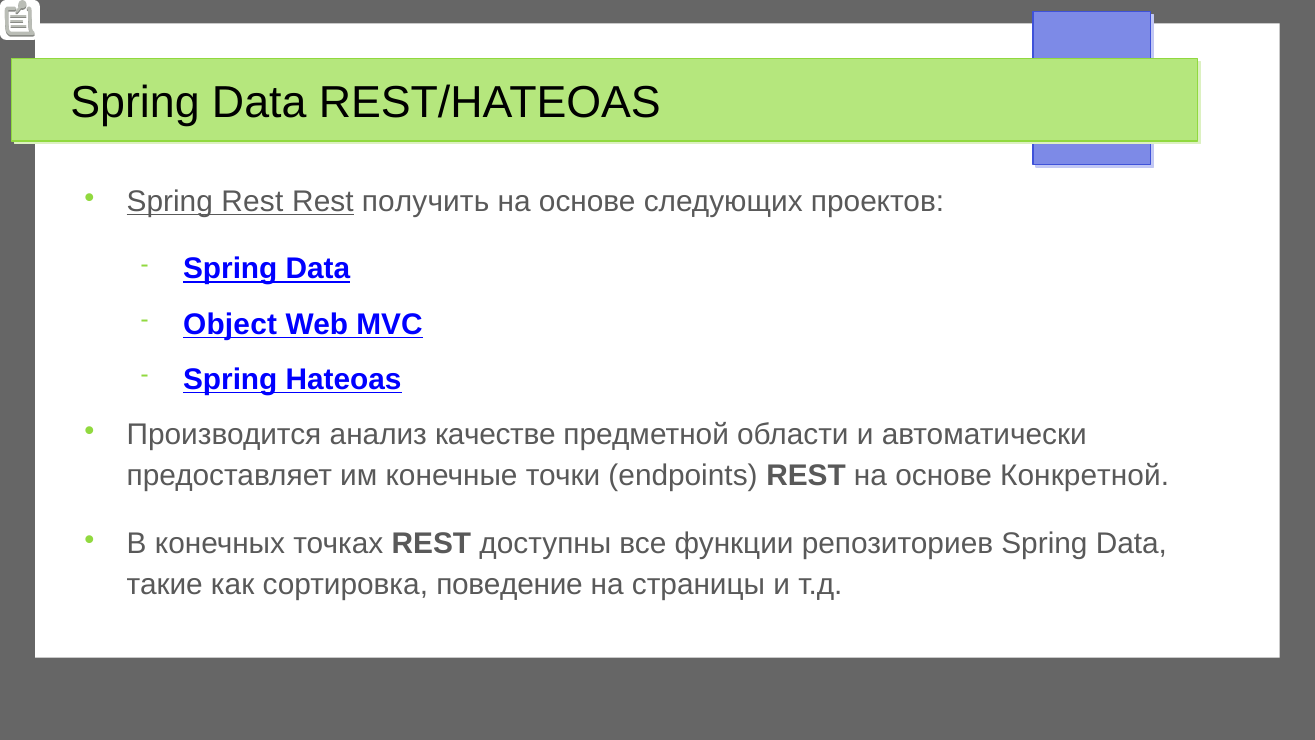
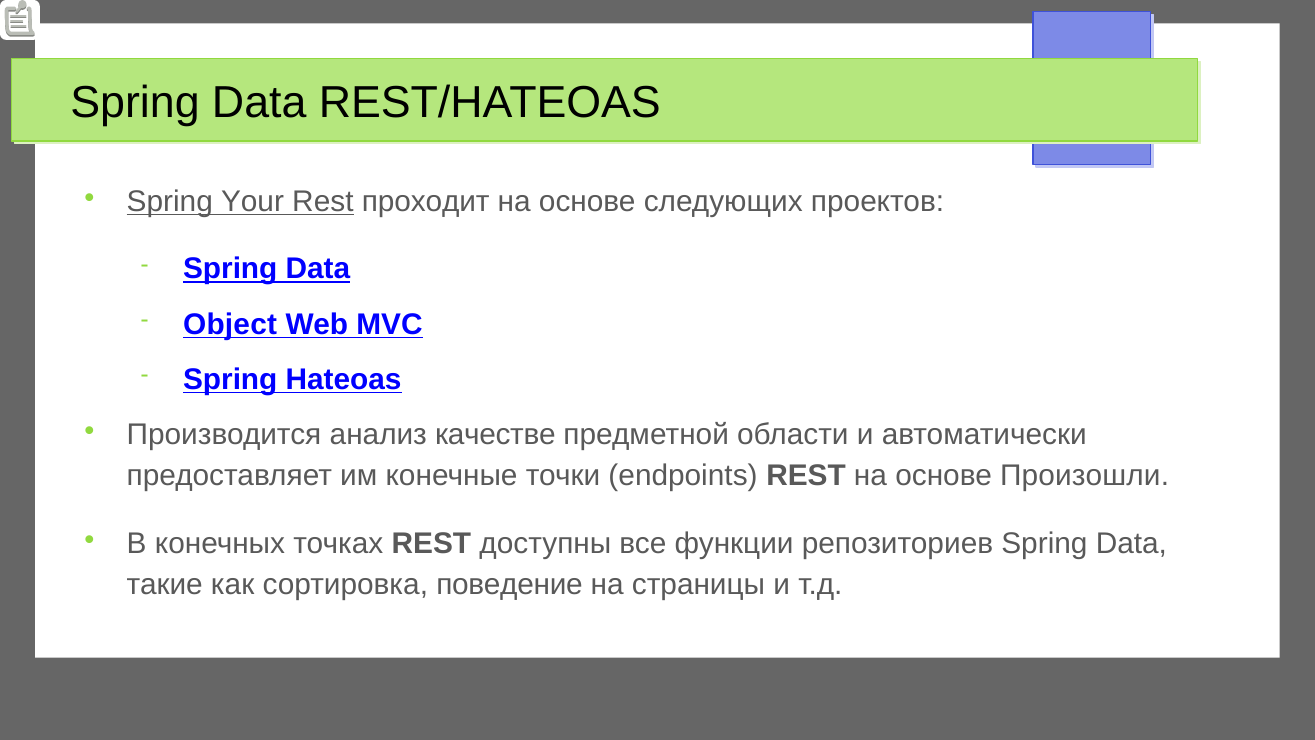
Spring Rest: Rest -> Your (253, 201)
получить: получить -> проходит (426, 201)
Конкретной: Конкретной -> Произошли (1085, 476)
